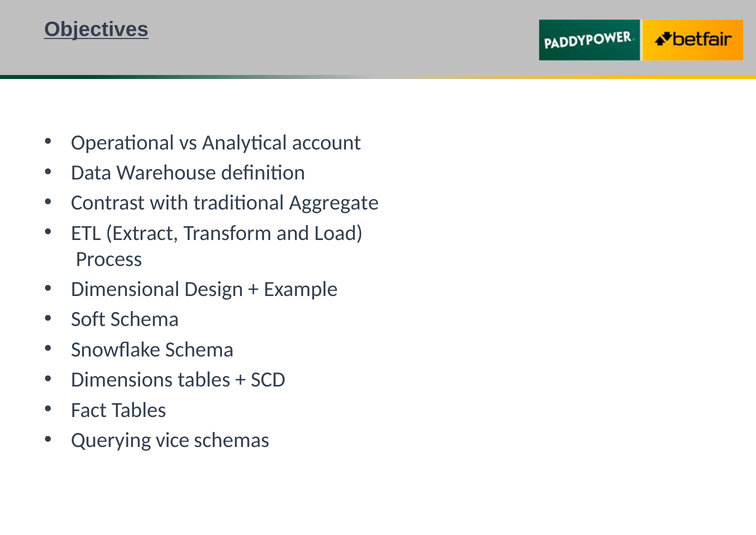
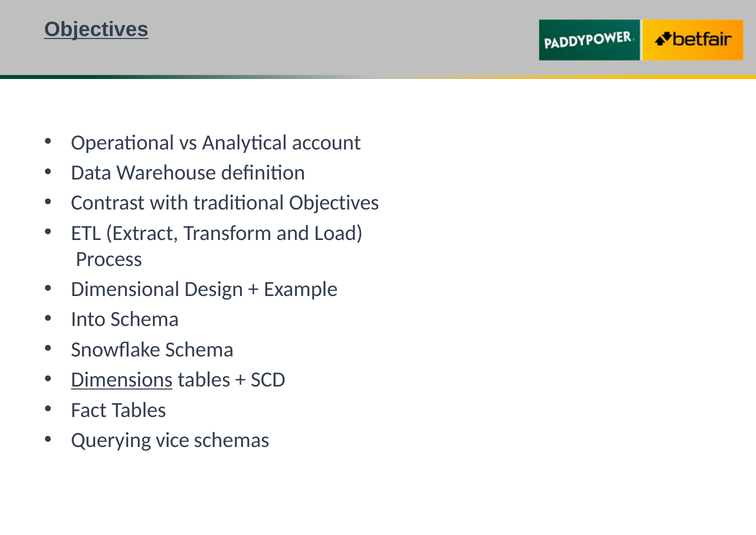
traditional Aggregate: Aggregate -> Objectives (334, 203)
Soft: Soft -> Into (88, 319)
Dimensions underline: none -> present (122, 379)
